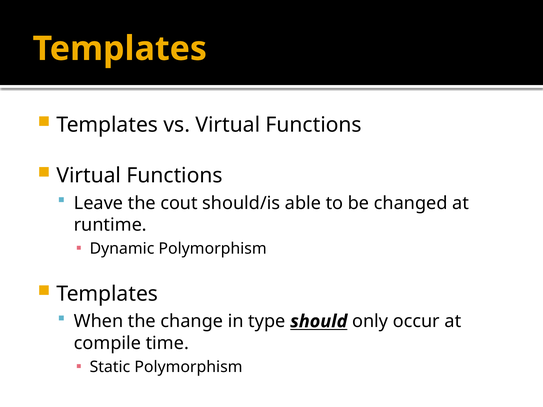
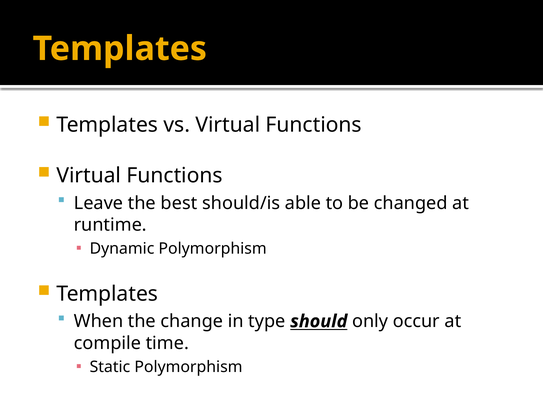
cout: cout -> best (179, 203)
